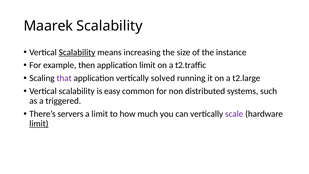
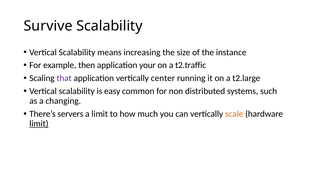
Maarek: Maarek -> Survive (48, 26)
Scalability underline: present -> none (77, 52)
application limit: limit -> your (147, 65)
solved: solved -> center (163, 78)
triggered: triggered -> changing (63, 101)
scale colour: purple -> orange (234, 114)
